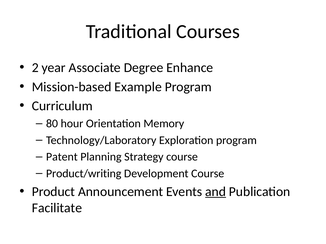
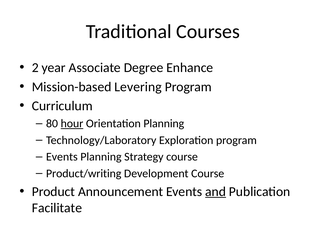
Example: Example -> Levering (138, 87)
hour underline: none -> present (72, 124)
Orientation Memory: Memory -> Planning (164, 124)
Patent: Patent -> Events (62, 157)
